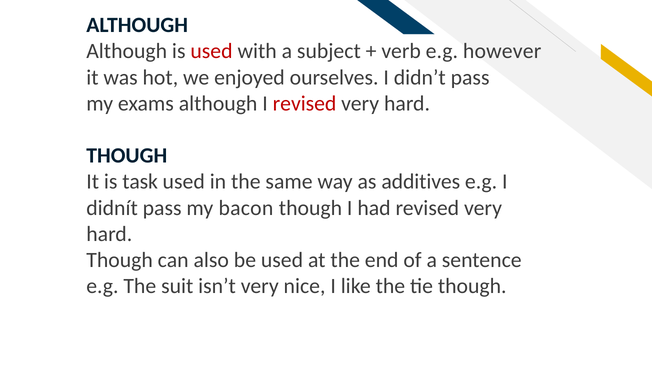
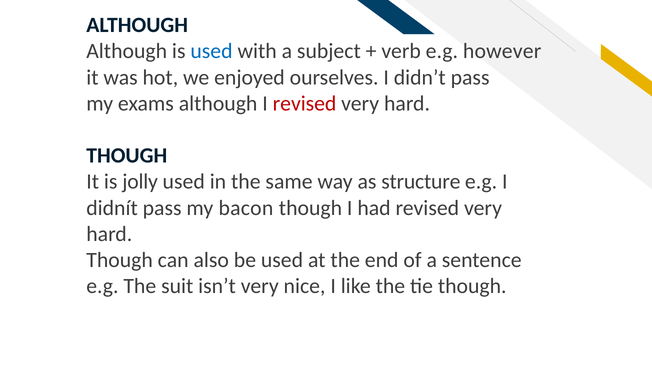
used colour: red -> blue (211, 51)
task: task -> jolly (140, 182)
additives: additives -> structure (421, 182)
